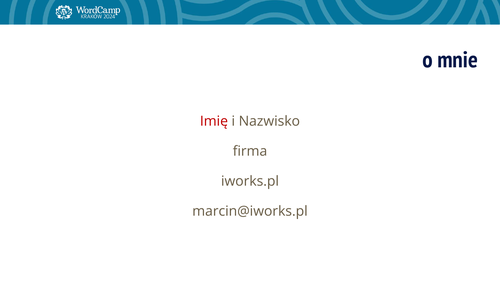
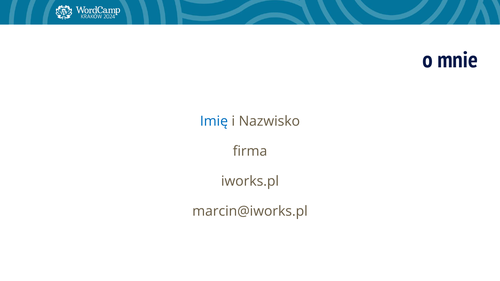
Imię colour: red -> blue (214, 121)
